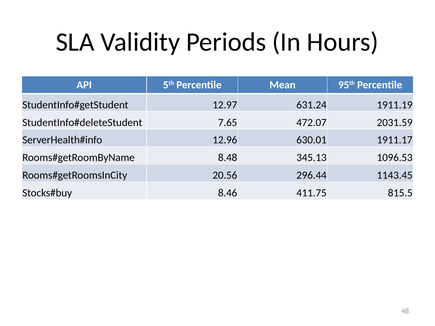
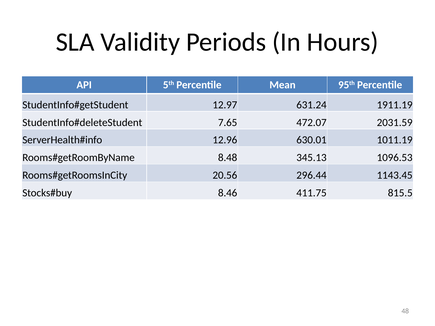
1911.17: 1911.17 -> 1011.19 (395, 140)
